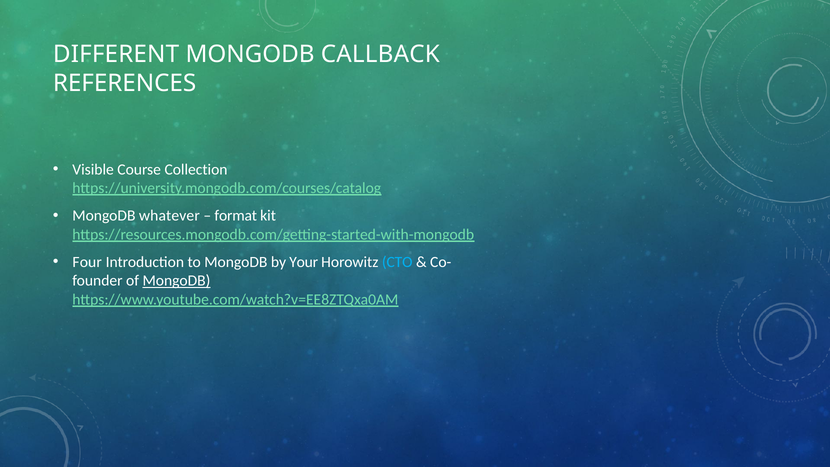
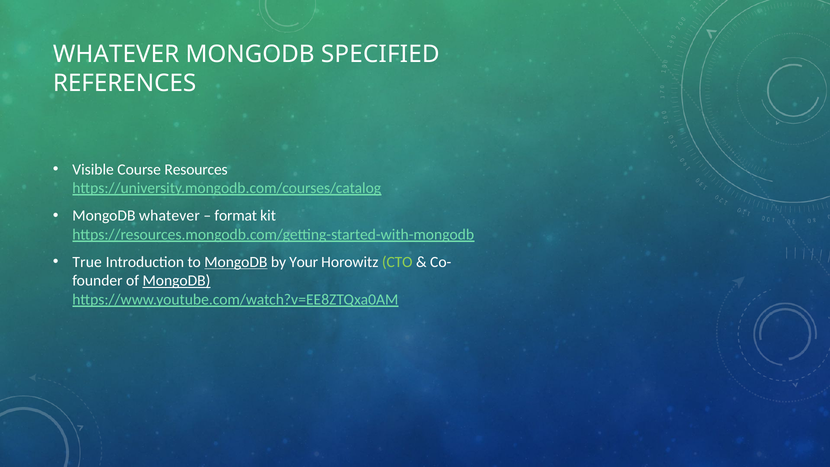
DIFFERENT: DIFFERENT -> WHATEVER (116, 54)
CALLBACK: CALLBACK -> SPECIFIED (380, 54)
Collection: Collection -> Resources (196, 169)
Four: Four -> True (87, 262)
MongoDB underline: none -> present (236, 262)
CTO colour: light blue -> light green (397, 262)
